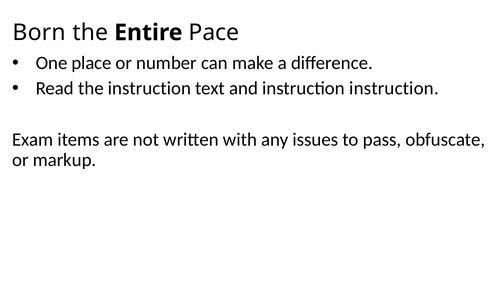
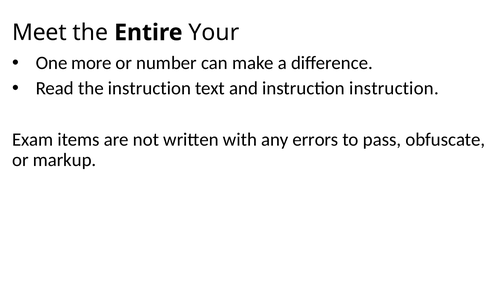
Born: Born -> Meet (39, 33)
Pace: Pace -> Your (214, 33)
place: place -> more (91, 63)
issues: issues -> errors (315, 140)
